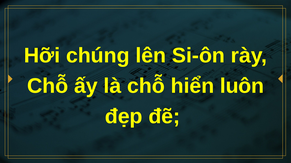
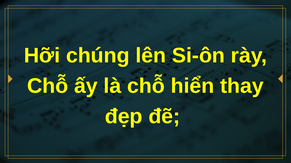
luôn: luôn -> thay (242, 86)
